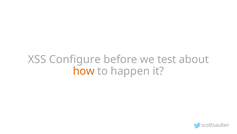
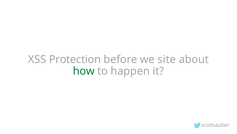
Configure: Configure -> Protection (75, 59)
test: test -> site (167, 59)
how colour: orange -> green (84, 71)
